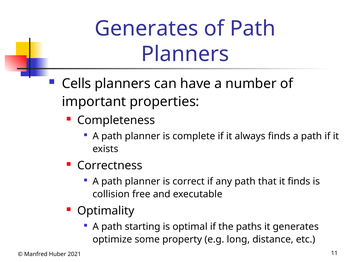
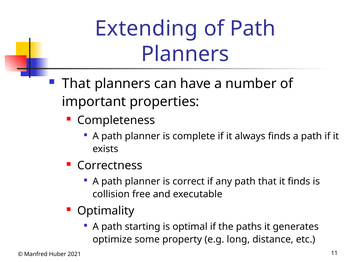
Generates: Generates -> Extending (146, 29)
Cells: Cells -> That (76, 84)
